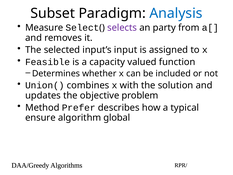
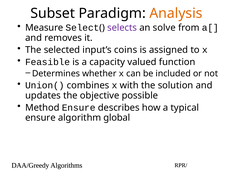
Analysis colour: blue -> orange (176, 13)
party: party -> solve (164, 28)
input: input -> coins (126, 50)
problem: problem -> possible (140, 95)
Method Prefer: Prefer -> Ensure (79, 107)
